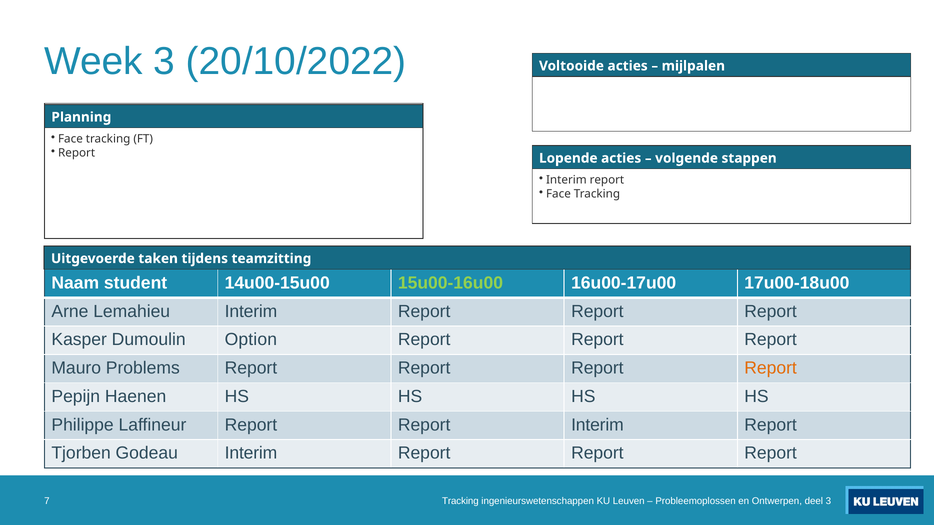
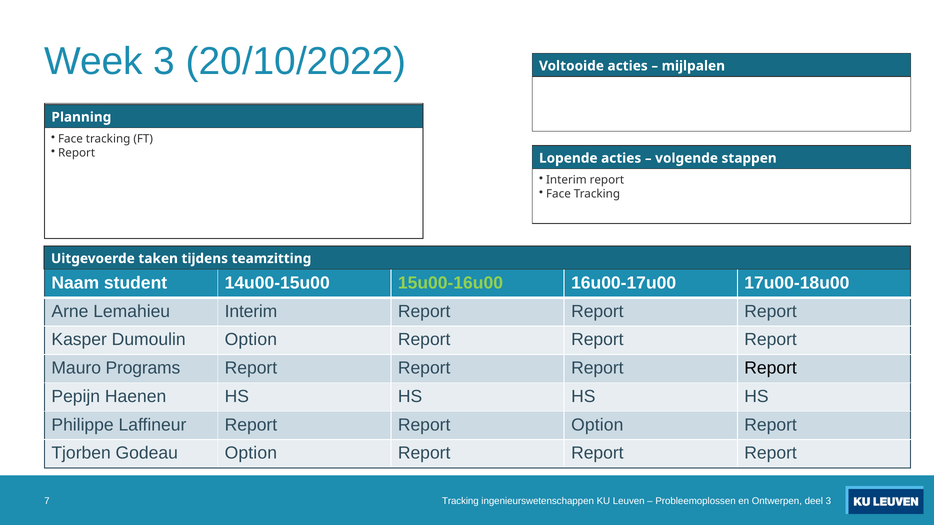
Problems: Problems -> Programs (143, 368)
Report colour: orange -> black (771, 368)
Report Interim: Interim -> Option (597, 425)
Godeau Interim: Interim -> Option (251, 454)
